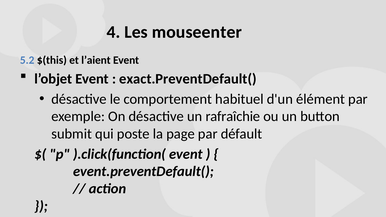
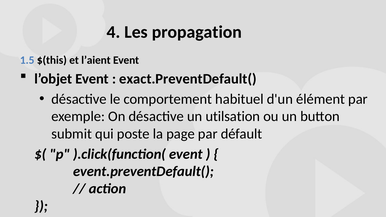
mouseenter: mouseenter -> propagation (197, 32)
5.2: 5.2 -> 1.5 (27, 60)
rafraîchie: rafraîchie -> utilsation (233, 116)
